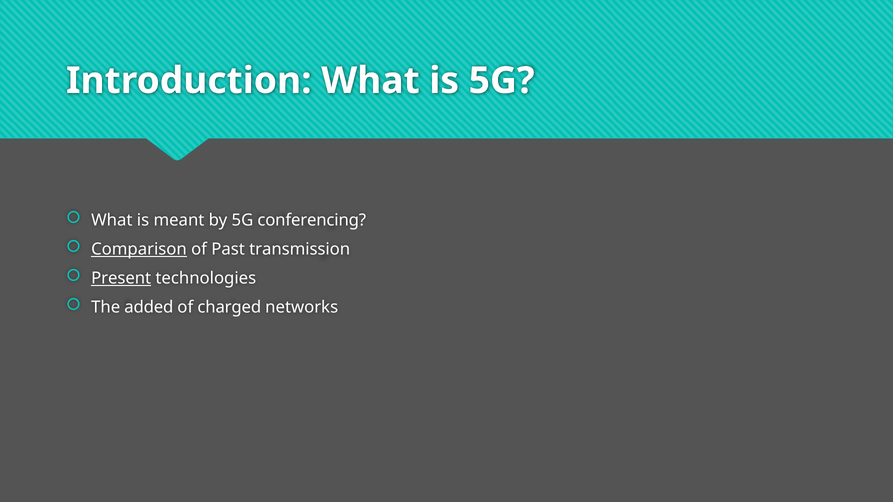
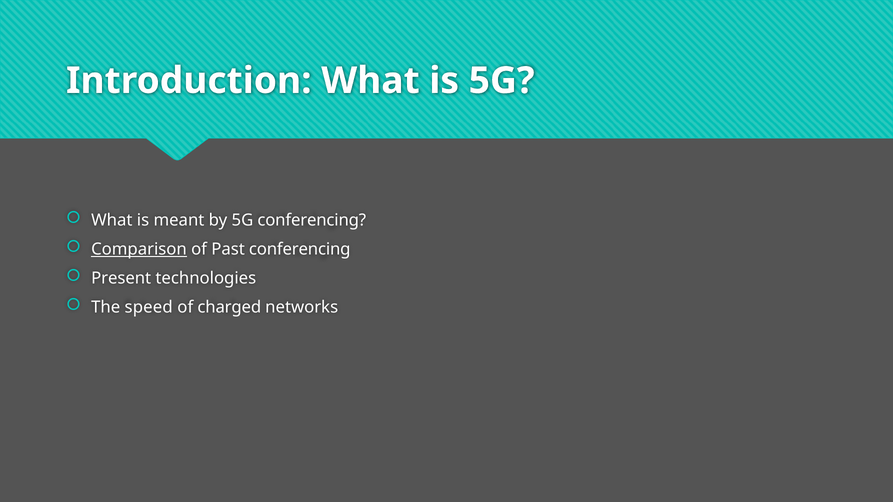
Past transmission: transmission -> conferencing (300, 250)
Present underline: present -> none (121, 279)
added: added -> speed (149, 308)
